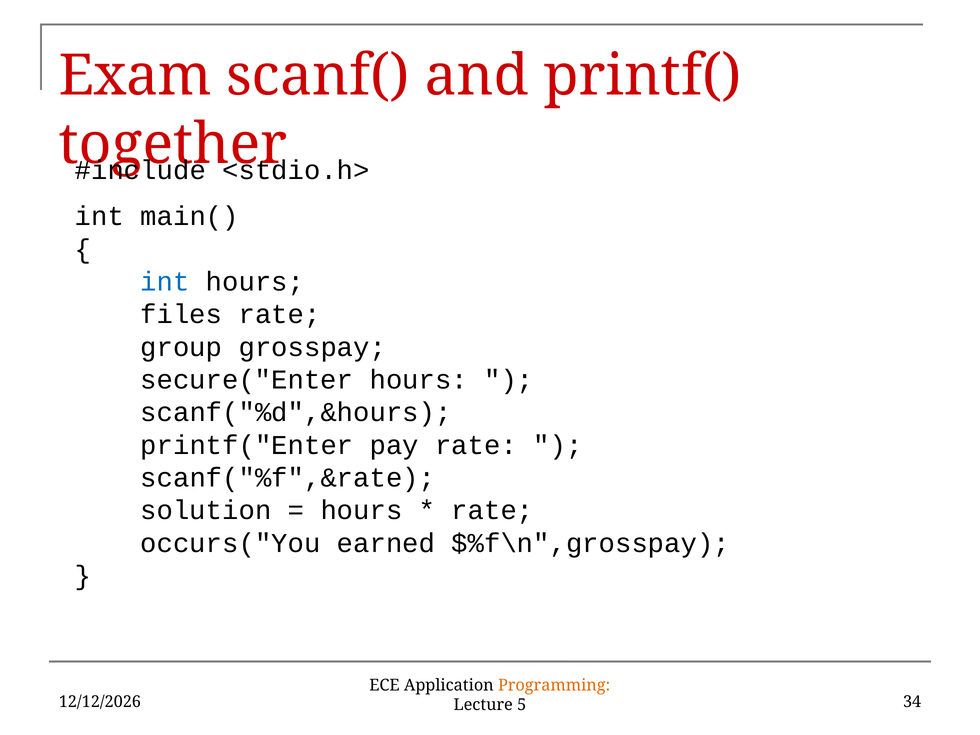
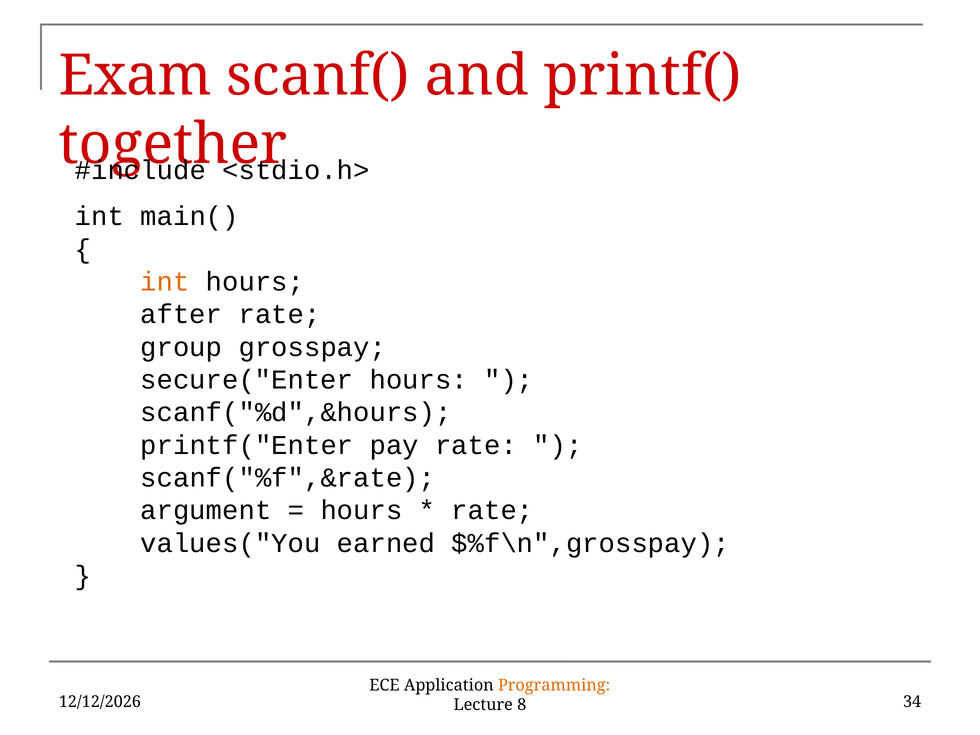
int colour: blue -> orange (165, 282)
files: files -> after (181, 314)
solution: solution -> argument (206, 510)
occurs("You: occurs("You -> values("You (230, 543)
5: 5 -> 8 (522, 705)
